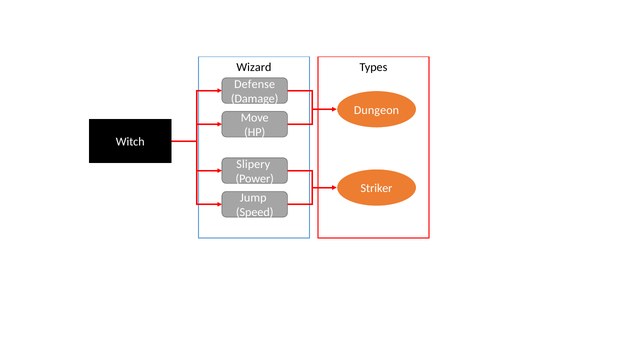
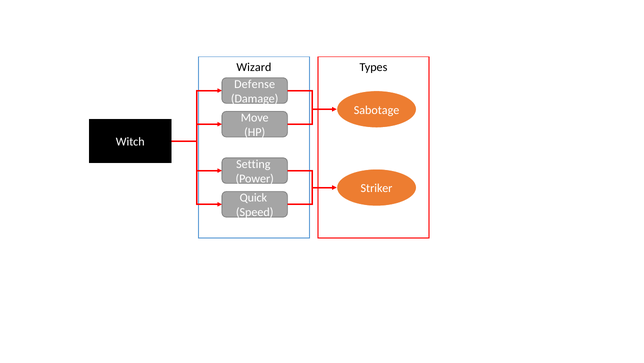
Dungeon: Dungeon -> Sabotage (377, 110)
Slipery: Slipery -> Setting (253, 164)
Jump: Jump -> Quick (253, 197)
